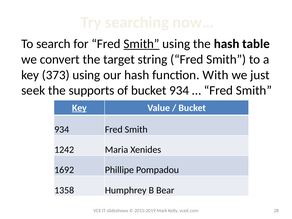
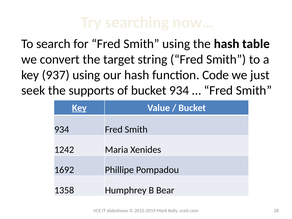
Smith underline: present -> none (141, 44)
373: 373 -> 937 (56, 75)
With: With -> Code (216, 75)
